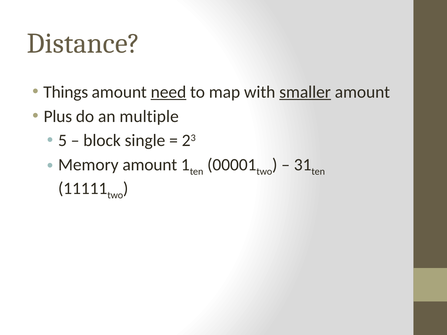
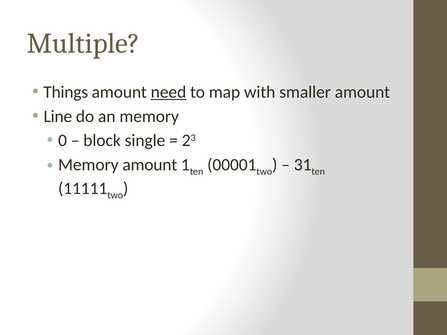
Distance: Distance -> Multiple (83, 43)
smaller underline: present -> none (305, 92)
Plus: Plus -> Line (58, 116)
an multiple: multiple -> memory (149, 116)
5: 5 -> 0 (63, 141)
